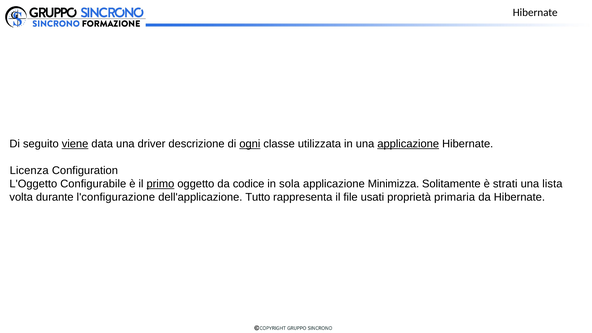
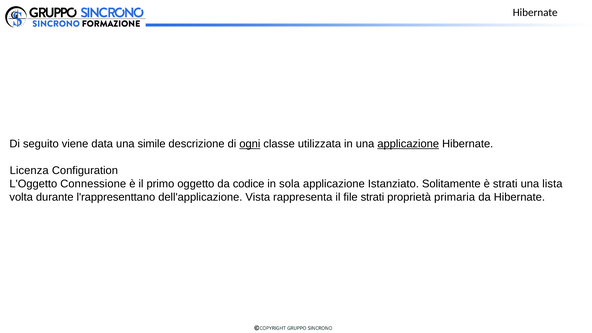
viene underline: present -> none (75, 144)
driver: driver -> simile (152, 144)
Configurabile: Configurabile -> Connessione (93, 184)
primo underline: present -> none (160, 184)
Minimizza: Minimizza -> Istanziato (393, 184)
l'configurazione: l'configurazione -> l'rappresenttano (116, 197)
Tutto: Tutto -> Vista (258, 197)
file usati: usati -> strati (372, 197)
